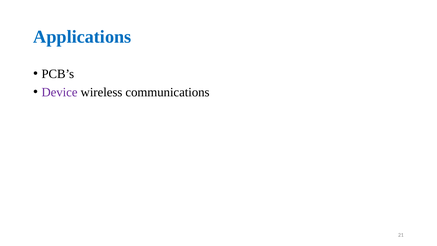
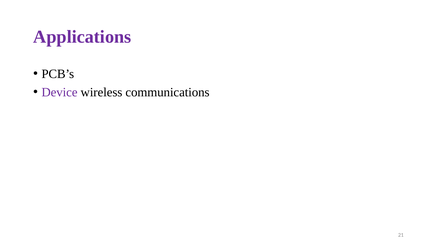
Applications colour: blue -> purple (82, 37)
